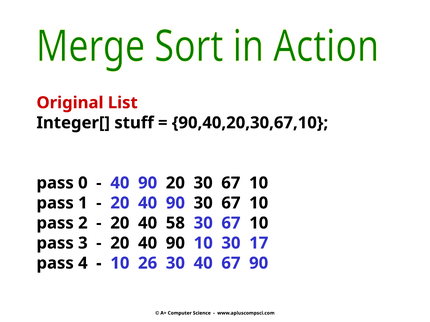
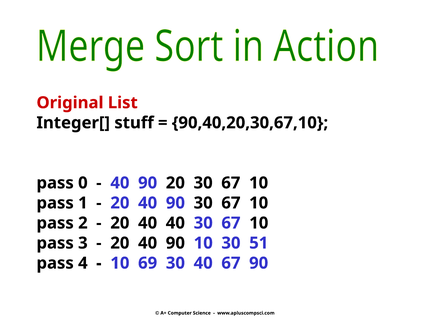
40 58: 58 -> 40 (175, 223)
17: 17 -> 51 (259, 243)
26: 26 -> 69 (148, 264)
